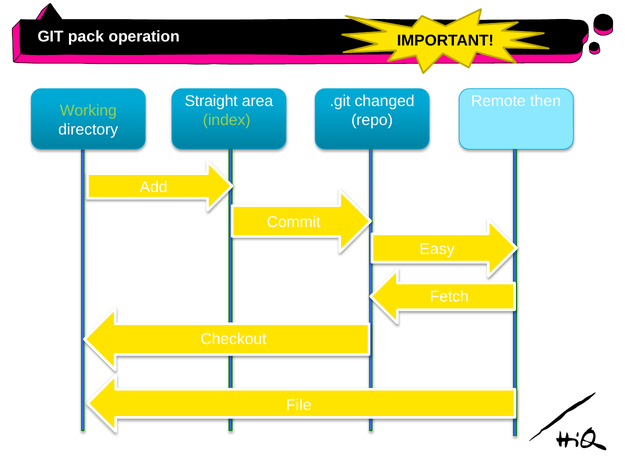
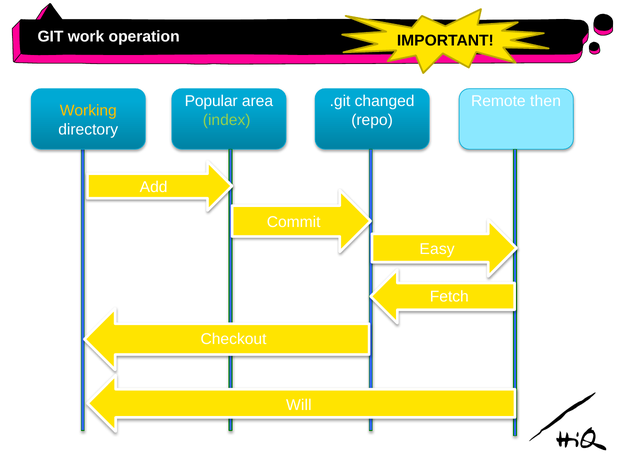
pack: pack -> work (86, 37)
Straight: Straight -> Popular (211, 101)
Working colour: light green -> yellow (88, 111)
File: File -> Will (299, 405)
